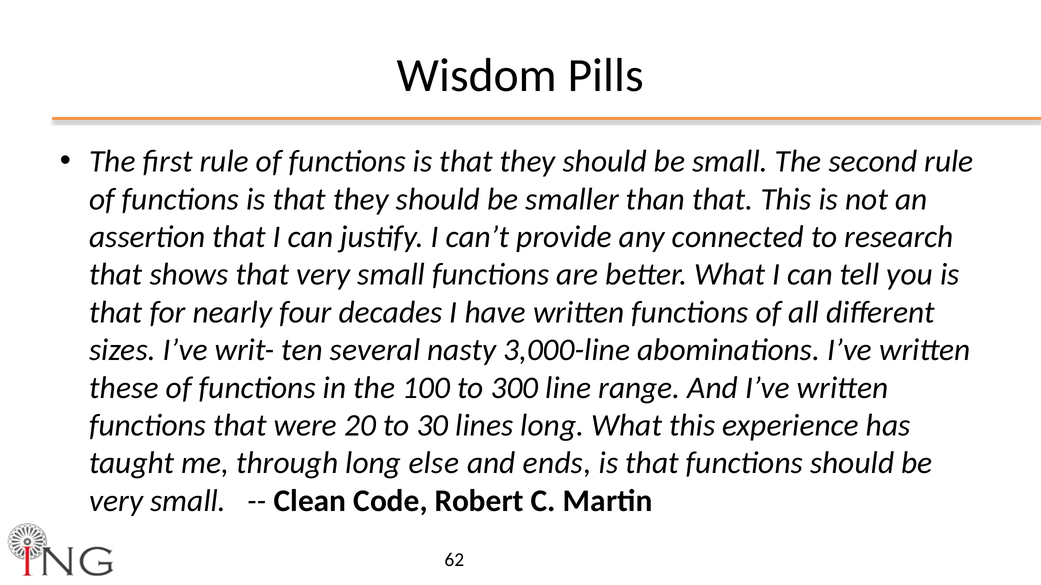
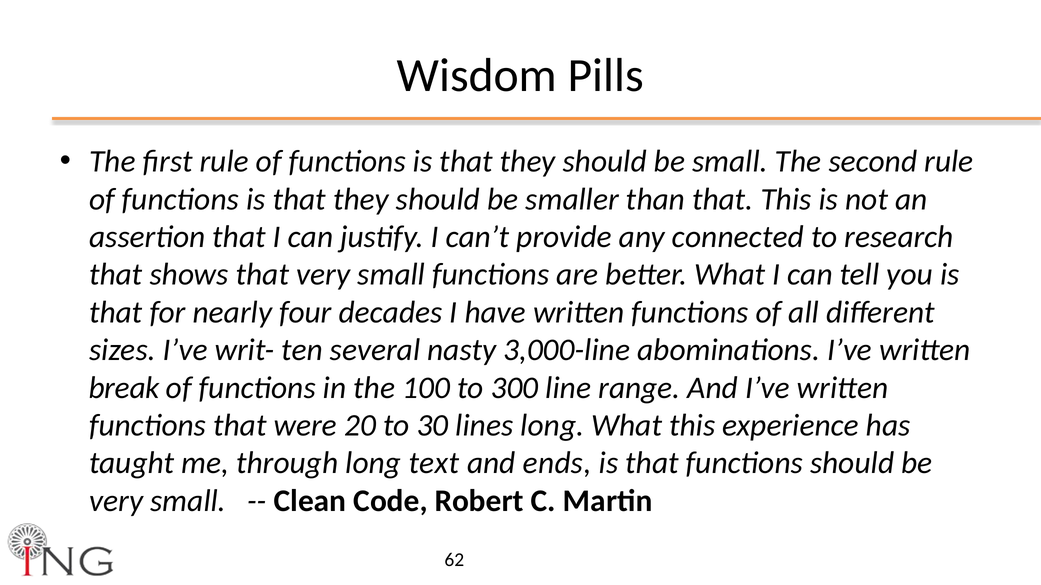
these: these -> break (124, 388)
else: else -> text (434, 464)
